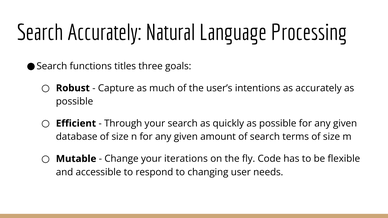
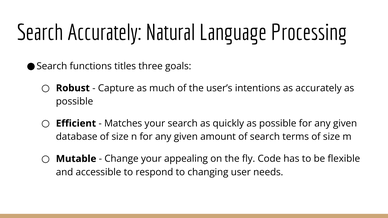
Through: Through -> Matches (123, 124)
iterations: iterations -> appealing (186, 159)
